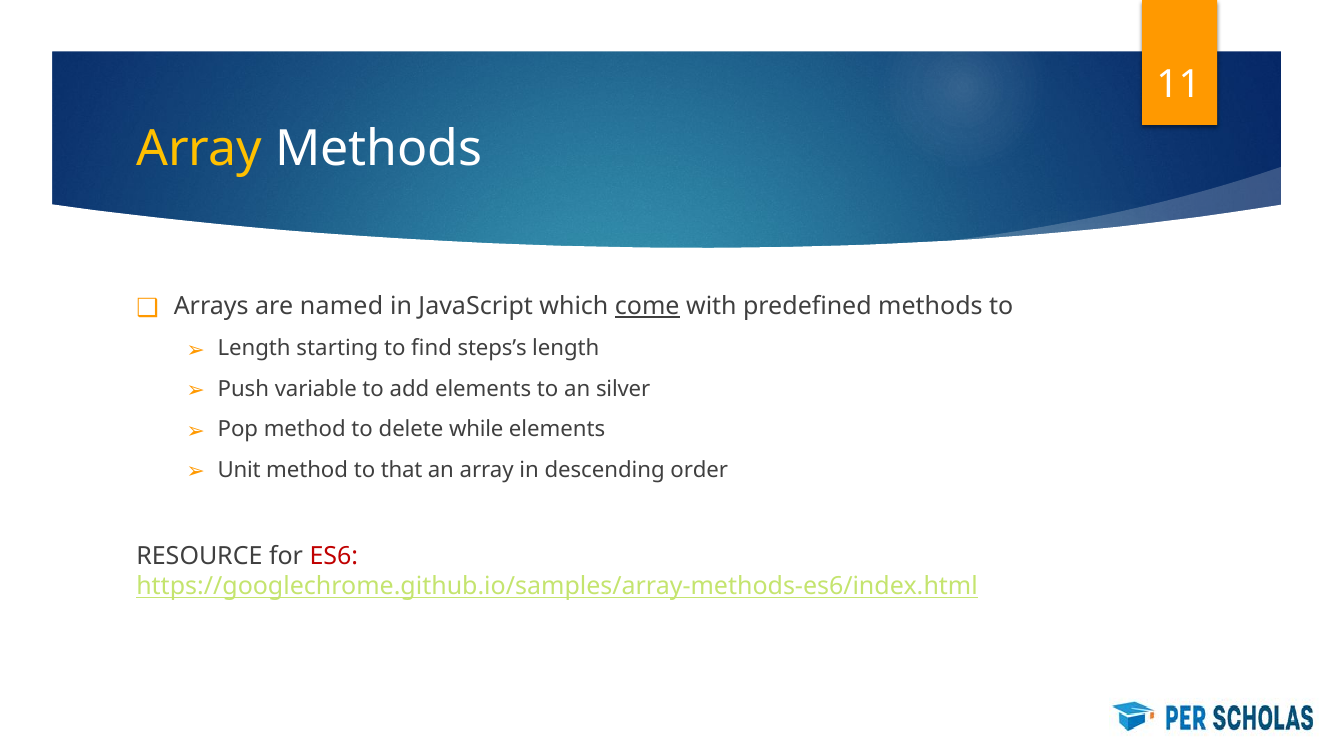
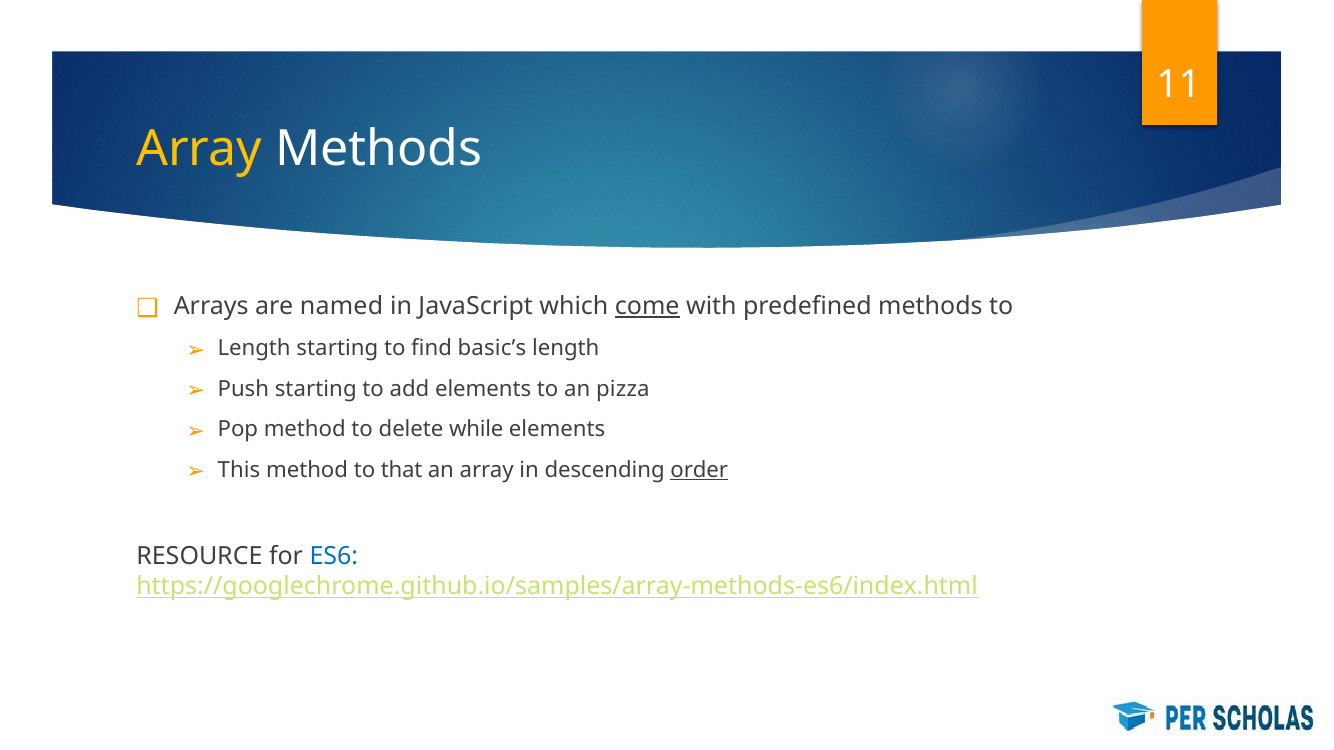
steps’s: steps’s -> basic’s (492, 349)
Push variable: variable -> starting (316, 389)
silver: silver -> pizza (623, 389)
Unit: Unit -> This (239, 470)
order underline: none -> present (699, 470)
ES6 colour: red -> blue (334, 557)
